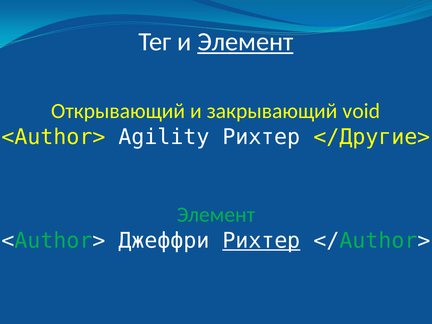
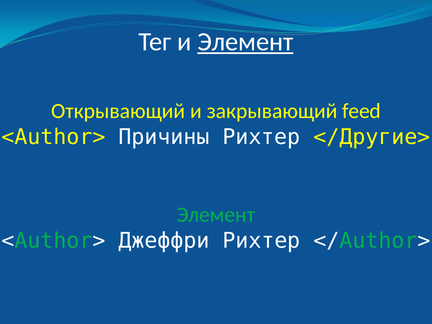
void: void -> feed (362, 111)
Agility: Agility -> Причины (164, 137)
Рихтер underline: present -> none (261, 241)
